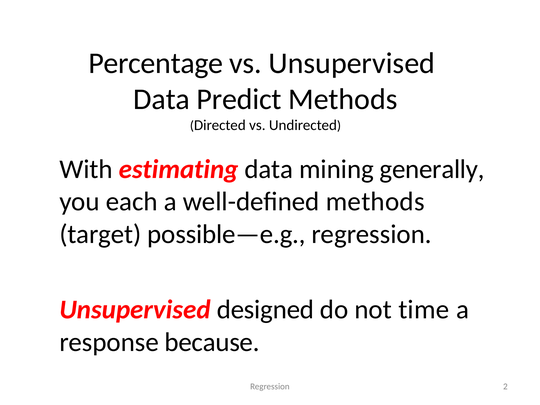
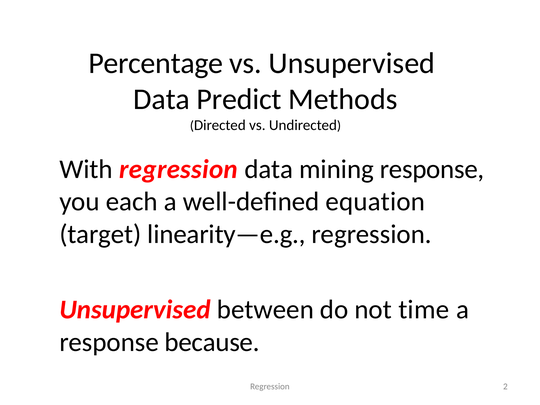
With estimating: estimating -> regression (178, 169)
mining generally: generally -> response (432, 169)
well-defined methods: methods -> equation (375, 202)
possible—e.g: possible—e.g -> linearity—e.g (226, 234)
designed: designed -> between (265, 310)
